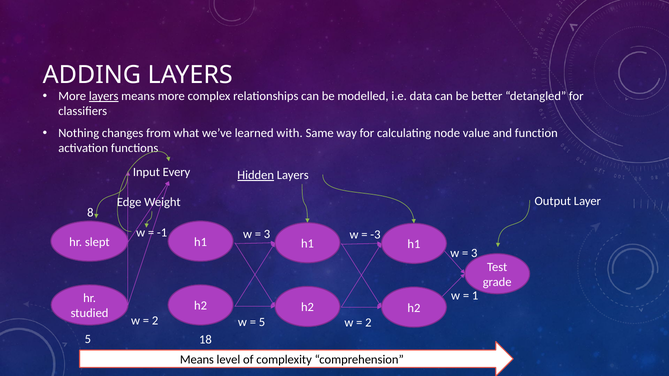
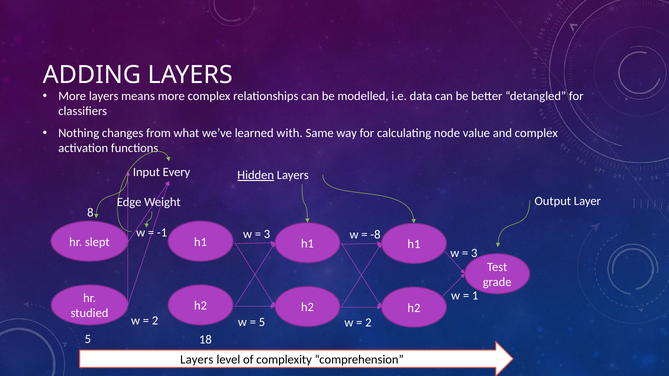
layers underline: present -> none (104, 96)
and function: function -> complex (536, 133)
-3: -3 -> -8 (375, 235)
Means: Means -> Layers (197, 360)
